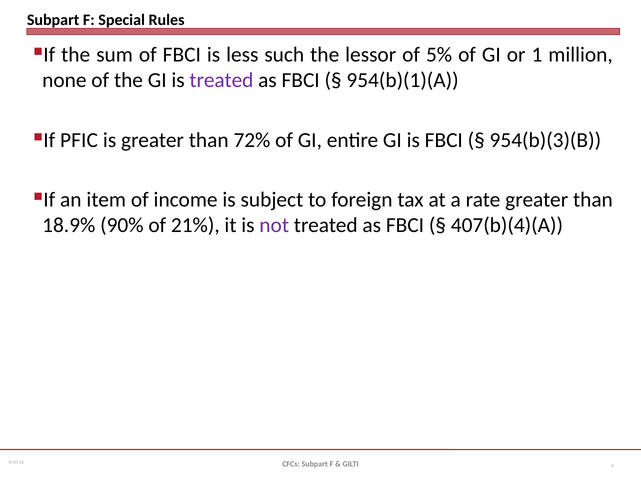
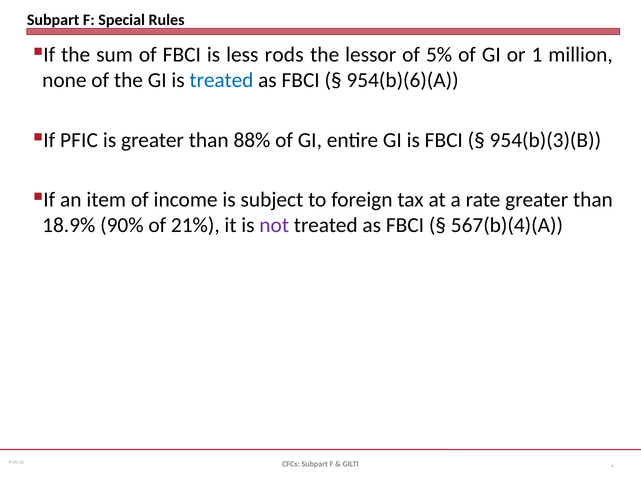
such: such -> rods (284, 55)
treated colour: purple -> blue (221, 81)
954(b)(1)(A: 954(b)(1)(A -> 954(b)(6)(A (403, 81)
72%: 72% -> 88% (252, 140)
407(b)(4)(A: 407(b)(4)(A -> 567(b)(4)(A (507, 226)
